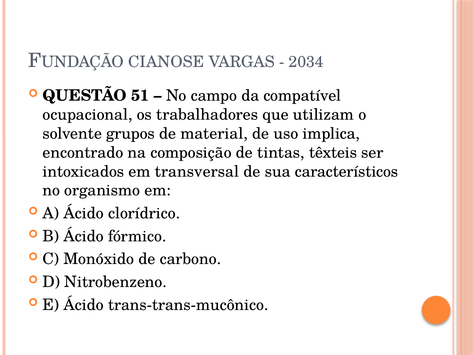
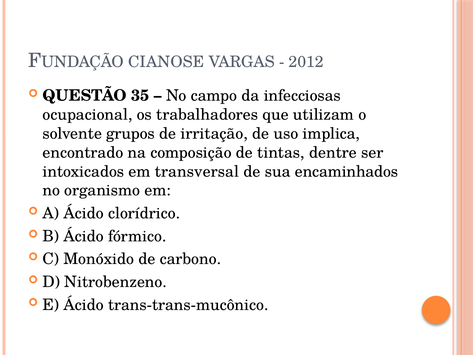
2034: 2034 -> 2012 (306, 62)
51: 51 -> 35 (140, 96)
compatível: compatível -> infecciosas (302, 96)
material: material -> irritação (214, 134)
têxteis: têxteis -> dentre (333, 152)
característicos: característicos -> encaminhados (347, 171)
